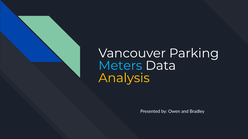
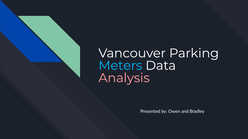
Analysis colour: yellow -> pink (124, 78)
